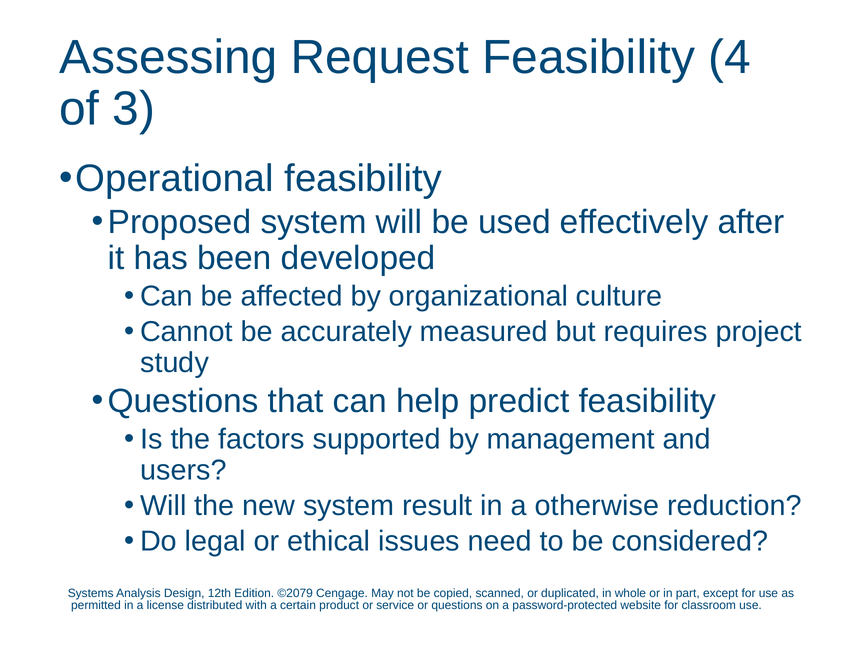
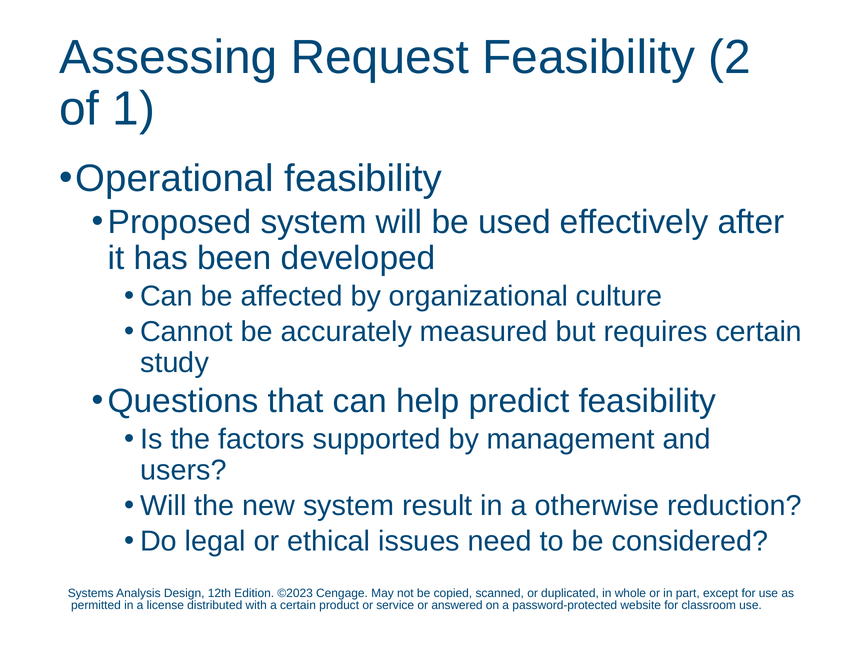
4: 4 -> 2 (730, 57)
3: 3 -> 1 (134, 109)
requires project: project -> certain (759, 332)
©2079: ©2079 -> ©2023 (295, 593)
or questions: questions -> answered (457, 605)
